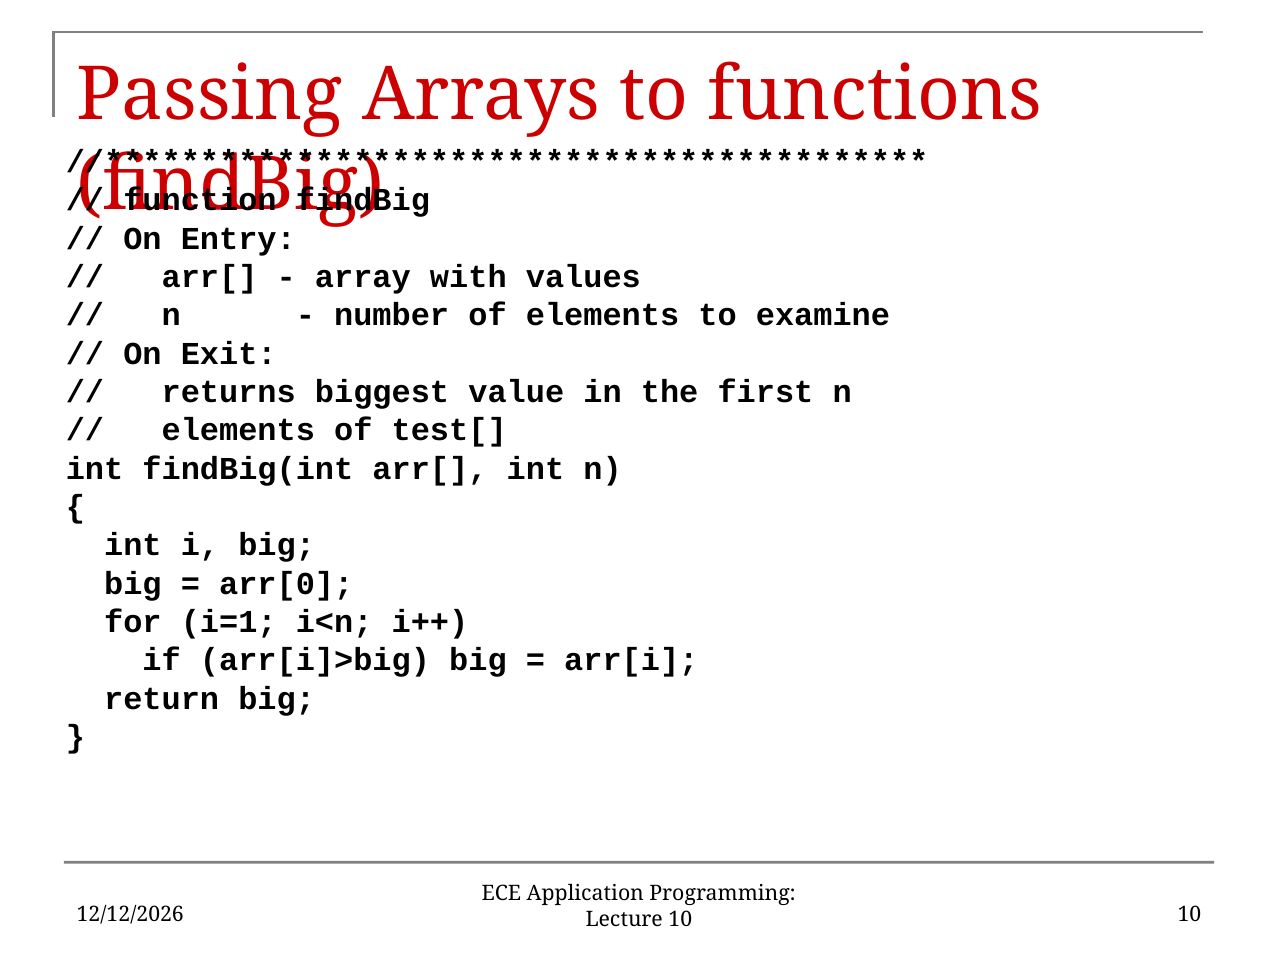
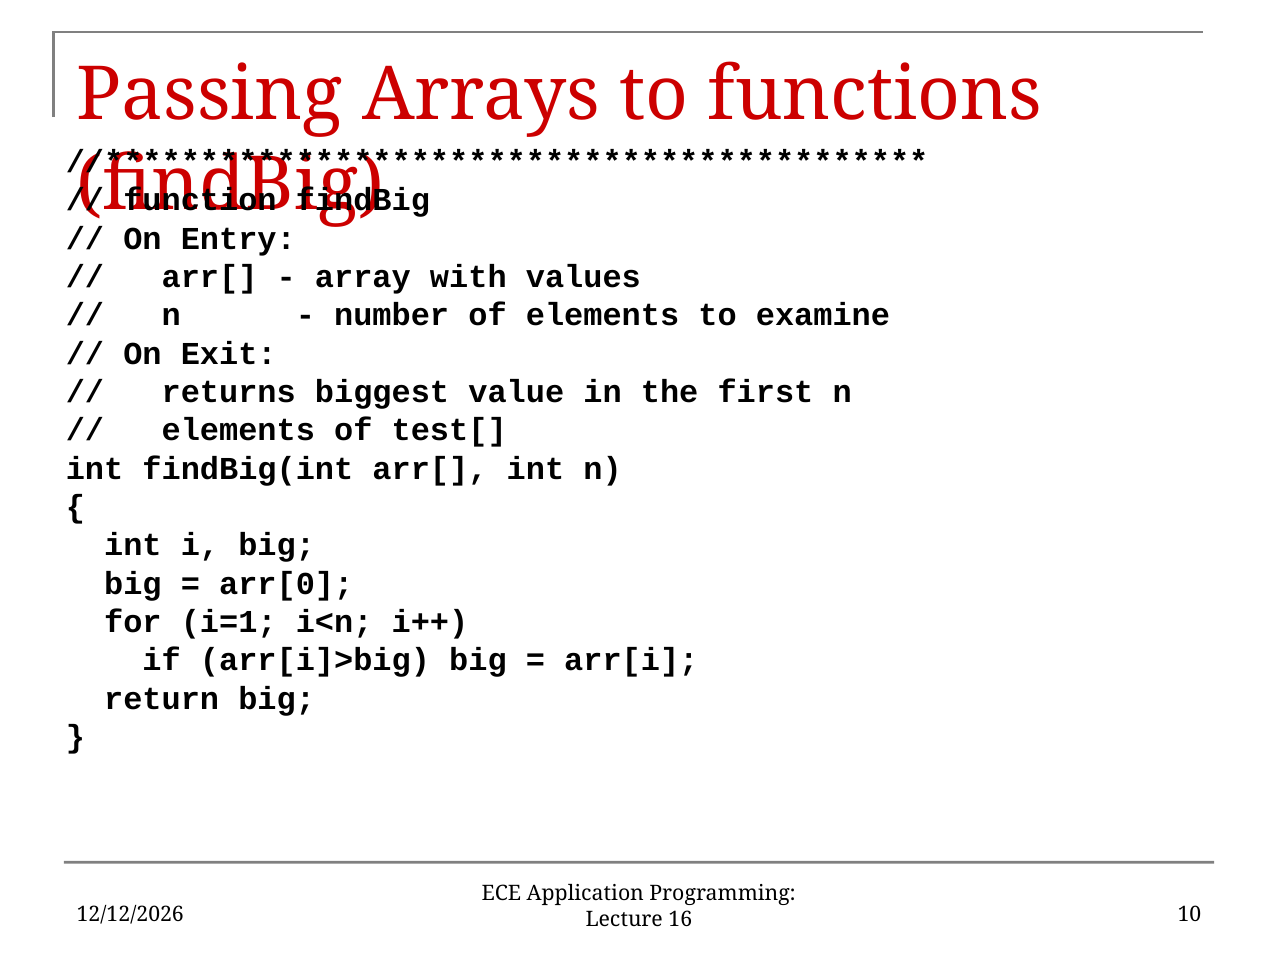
Lecture 10: 10 -> 16 (680, 919)
